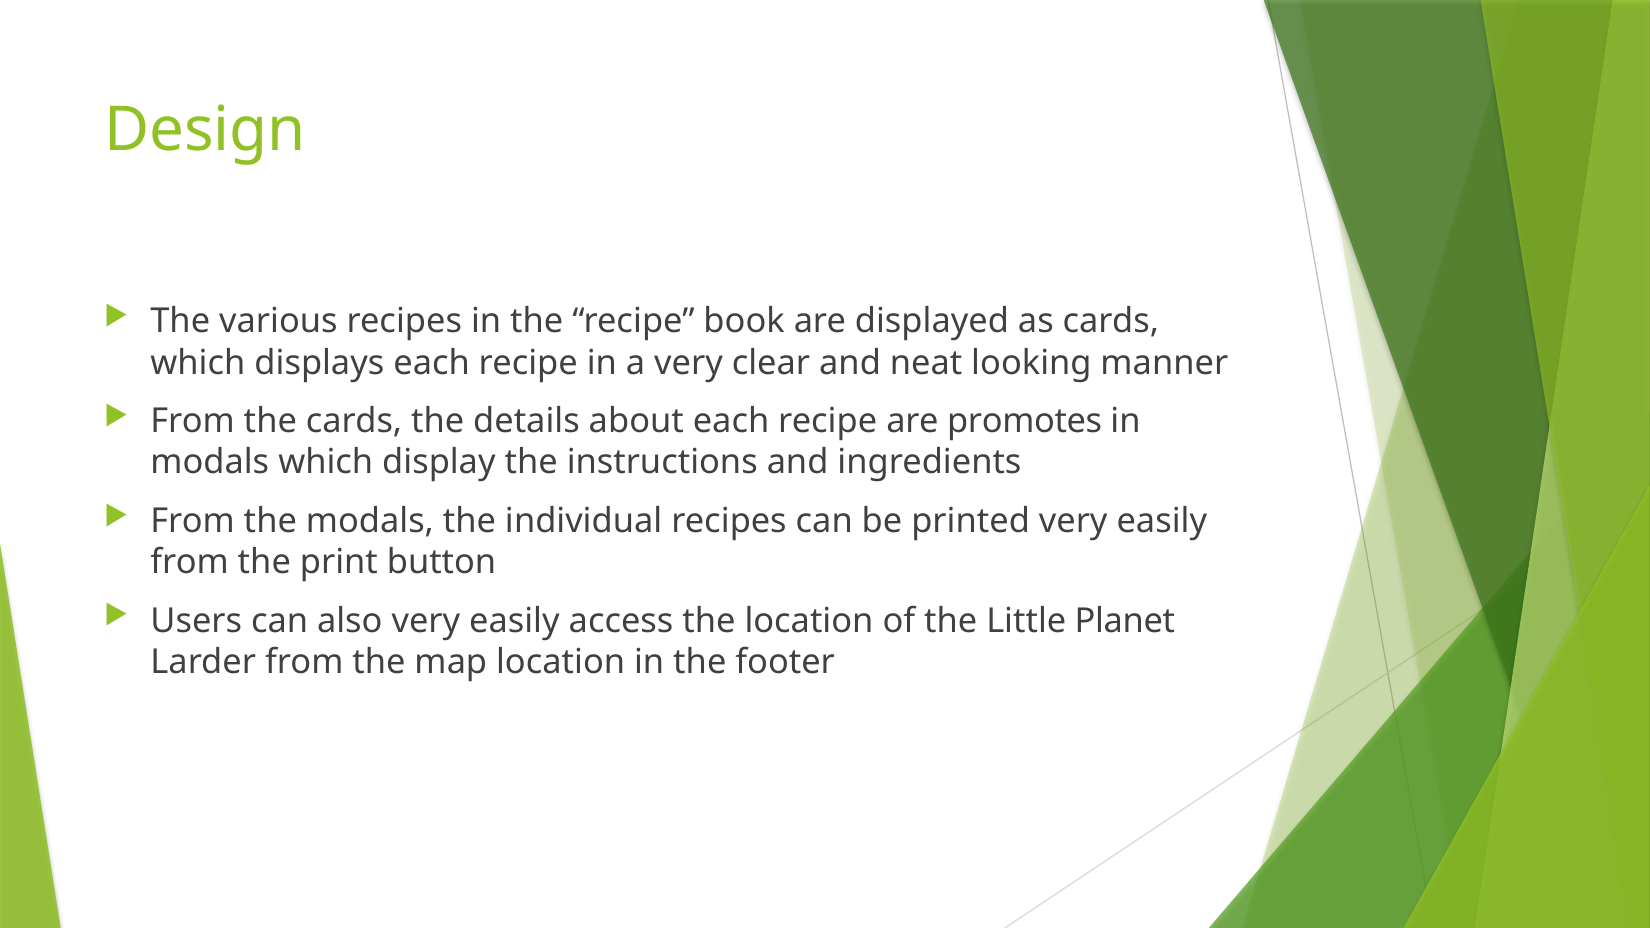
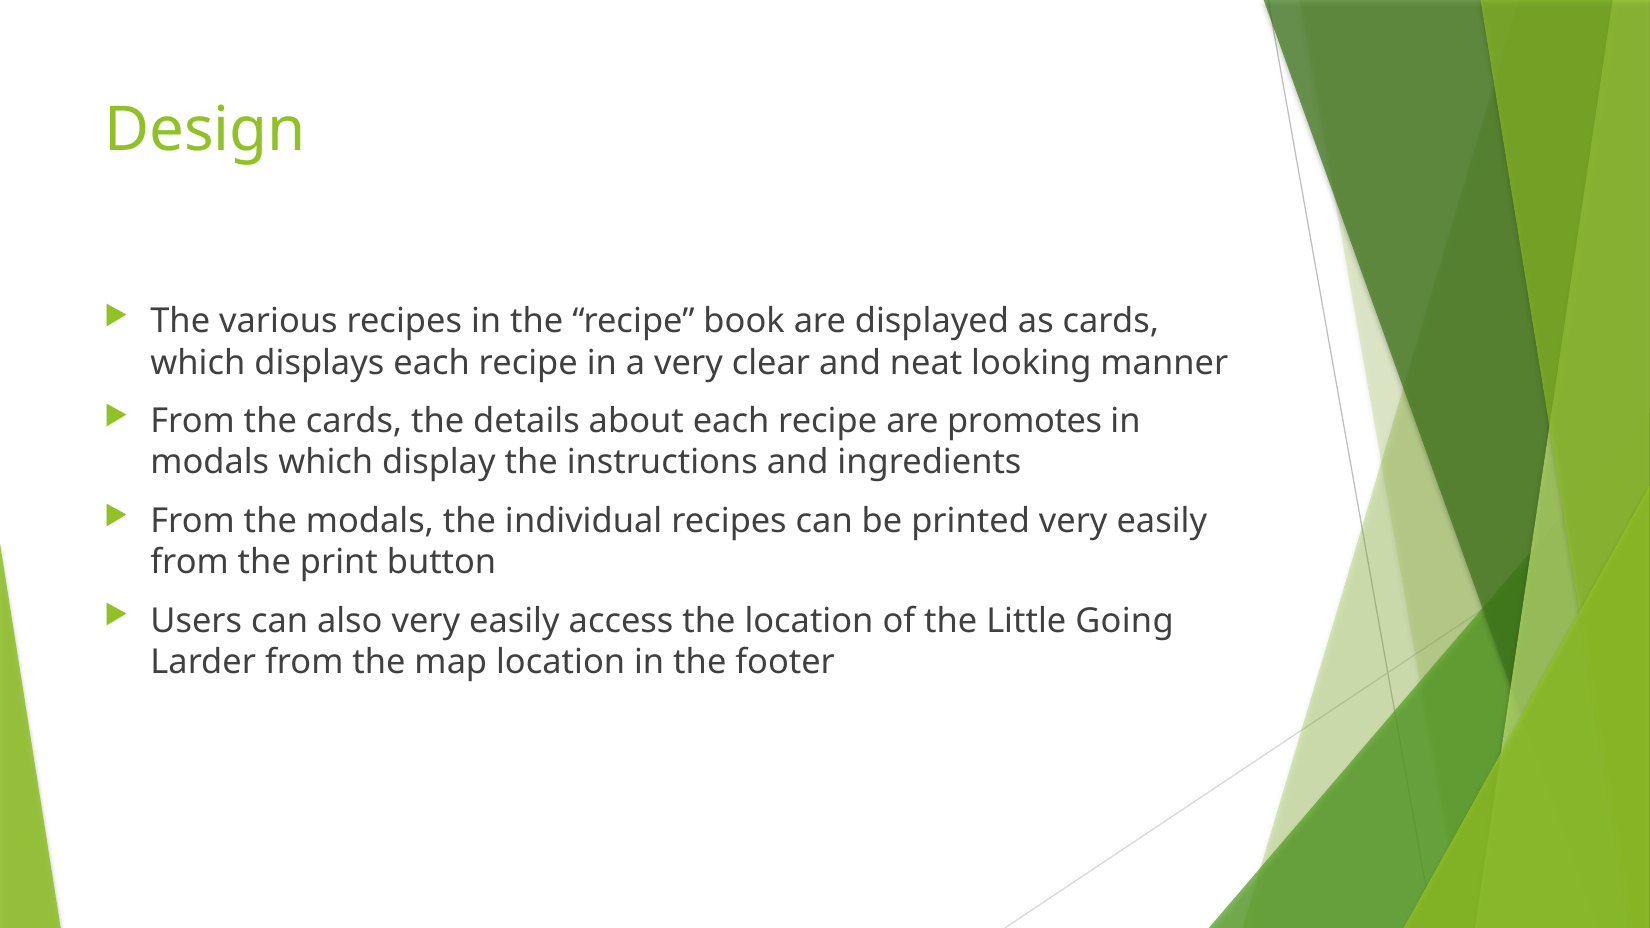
Planet: Planet -> Going (1125, 621)
